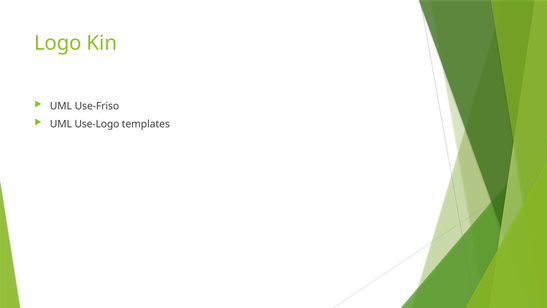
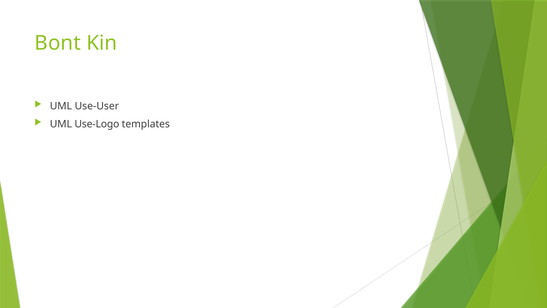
Logo: Logo -> Bont (58, 43)
Use-Friso: Use-Friso -> Use-User (97, 106)
